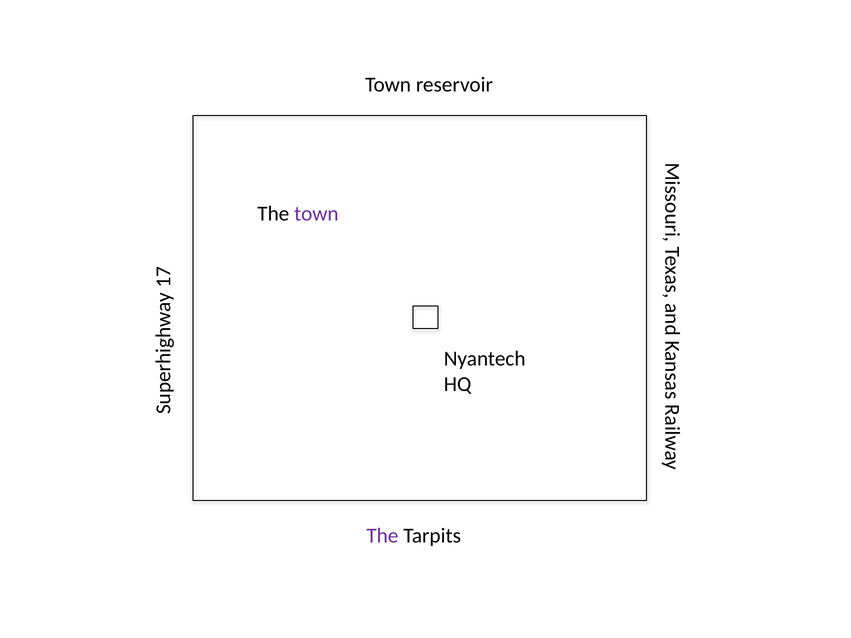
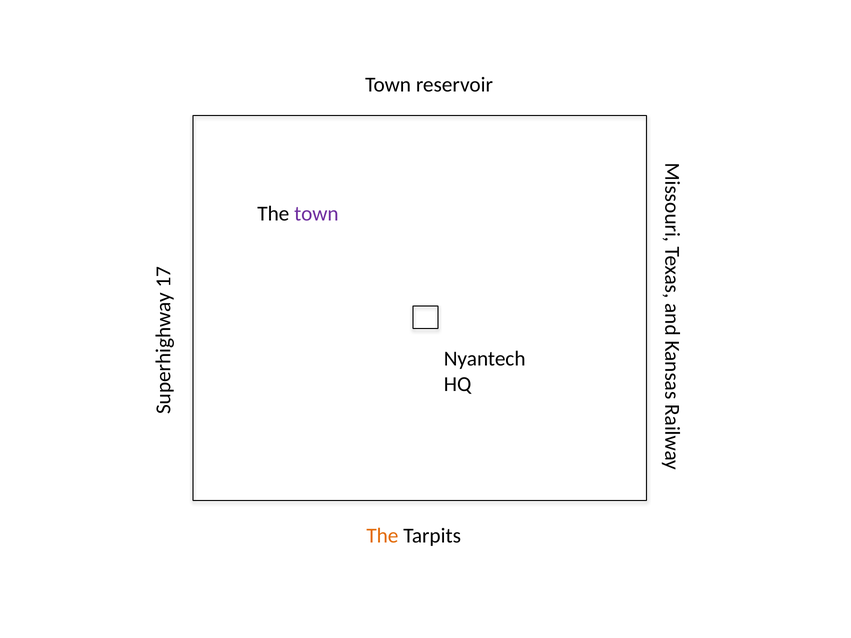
The colour: purple -> orange (382, 536)
